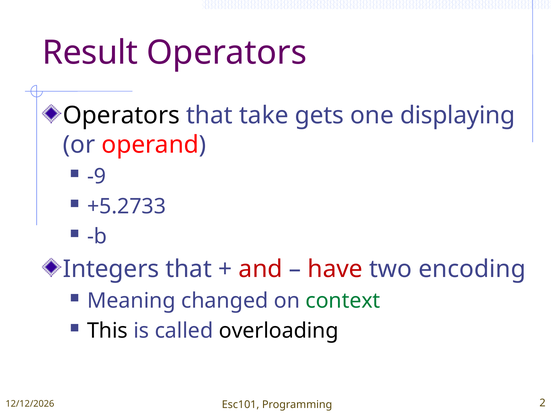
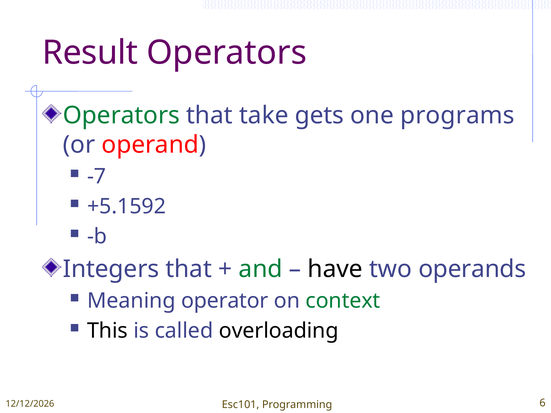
Operators colour: black -> green (121, 116)
displaying: displaying -> programs (457, 116)
-9: -9 -> -7 (97, 177)
+5.2733: +5.2733 -> +5.1592 (127, 207)
and colour: red -> green (261, 269)
have colour: red -> black (335, 269)
encoding: encoding -> operands (472, 269)
changed: changed -> operator (225, 301)
2: 2 -> 6 (543, 403)
